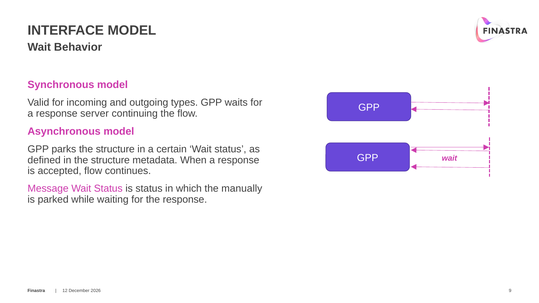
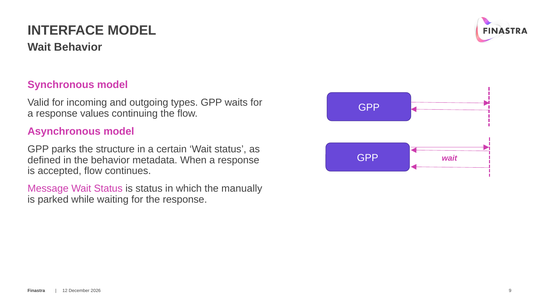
server: server -> values (95, 114)
in the structure: structure -> behavior (110, 160)
